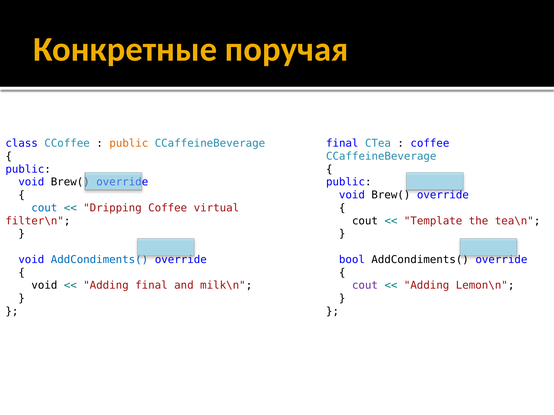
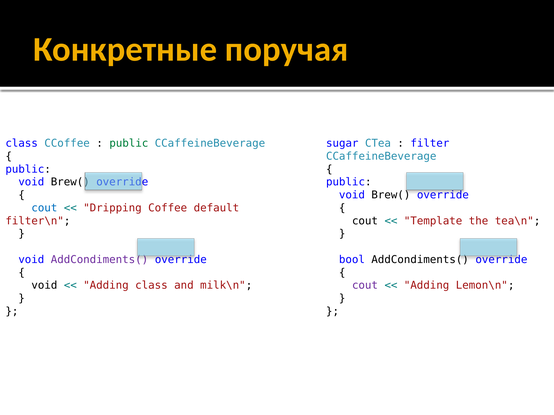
public colour: orange -> green (129, 144)
final: final -> sugar (342, 144)
coffee: coffee -> filter (430, 144)
virtual: virtual -> default (216, 208)
AddCondiments( colour: blue -> purple (99, 260)
Adding final: final -> class (151, 286)
